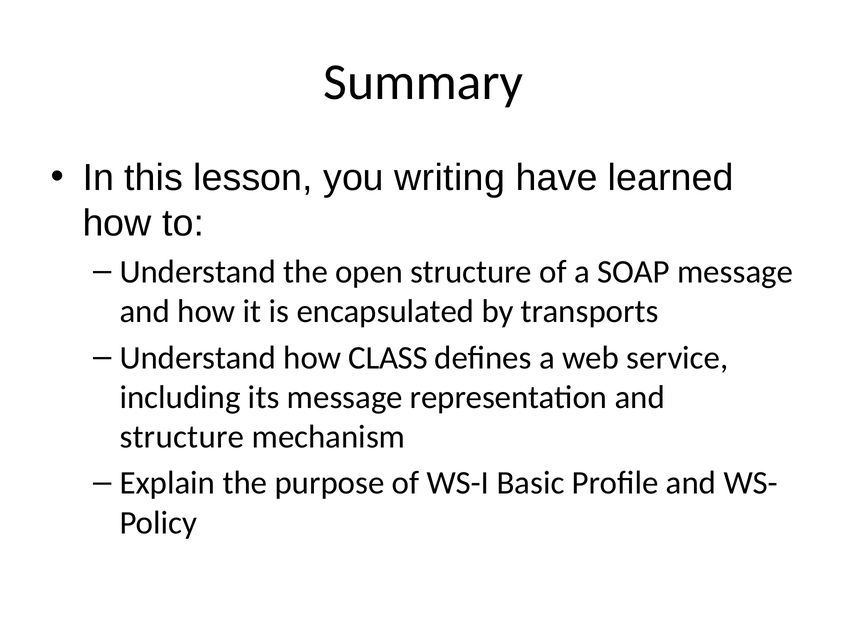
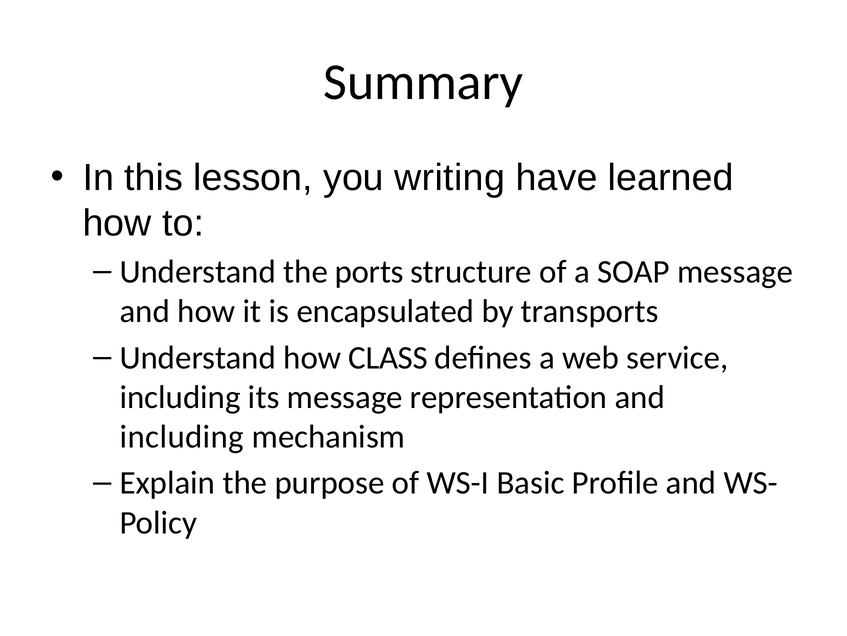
open: open -> ports (369, 272)
structure: structure -> including (182, 436)
